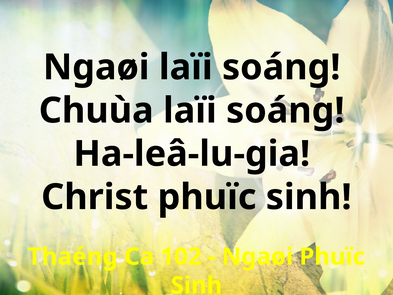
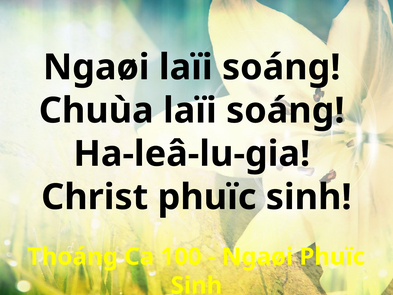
Thaéng: Thaéng -> Thoáng (73, 257)
102: 102 -> 100 (181, 257)
